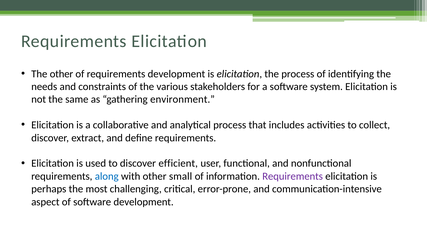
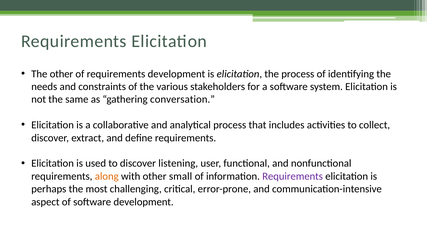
environment: environment -> conversation (182, 99)
efficient: efficient -> listening (178, 164)
along colour: blue -> orange (107, 176)
